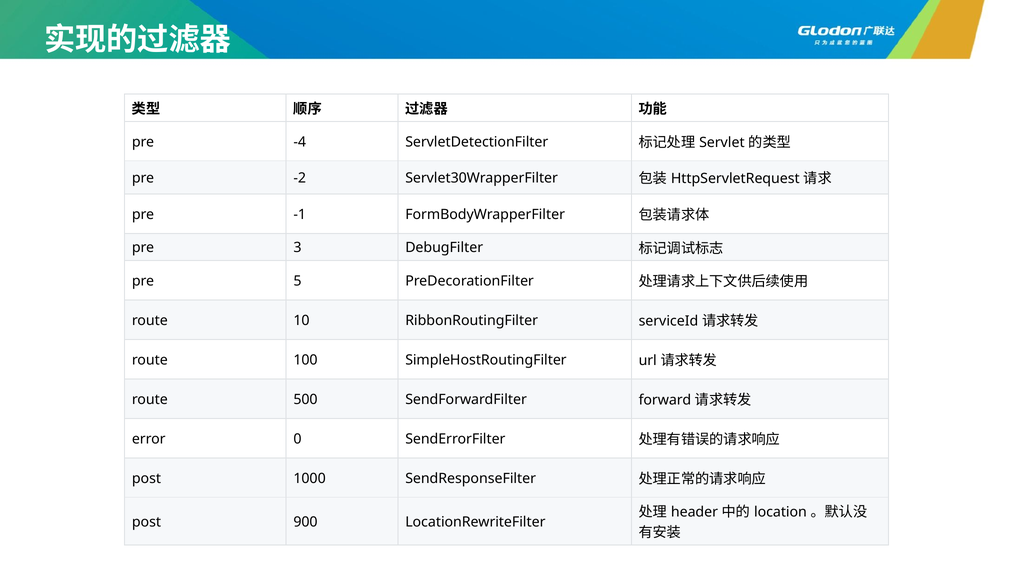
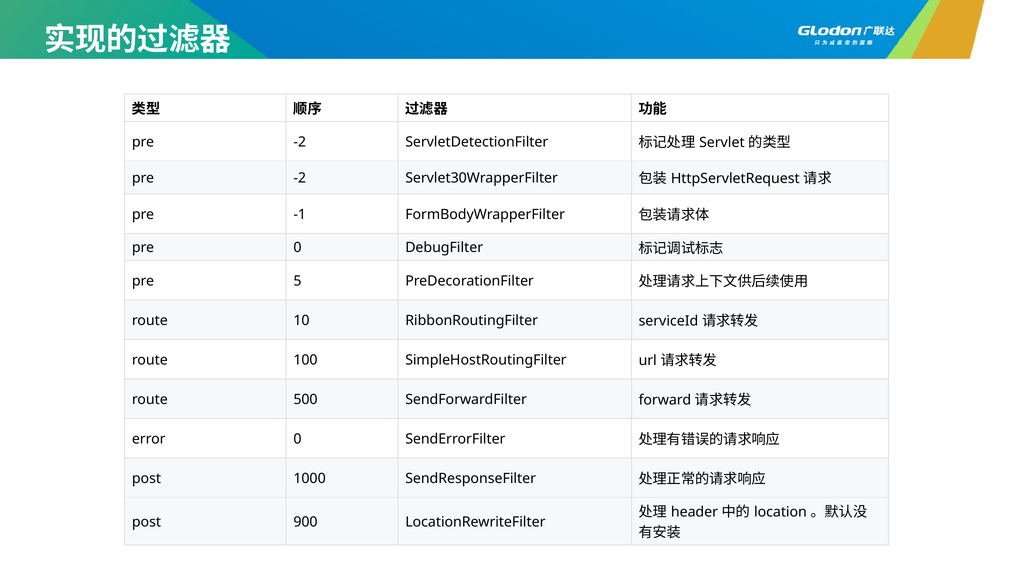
-4: -4 -> -2 (300, 142)
pre 3: 3 -> 0 (298, 248)
